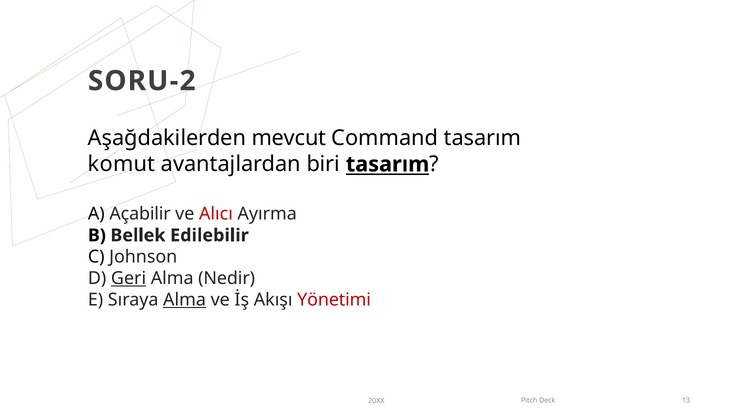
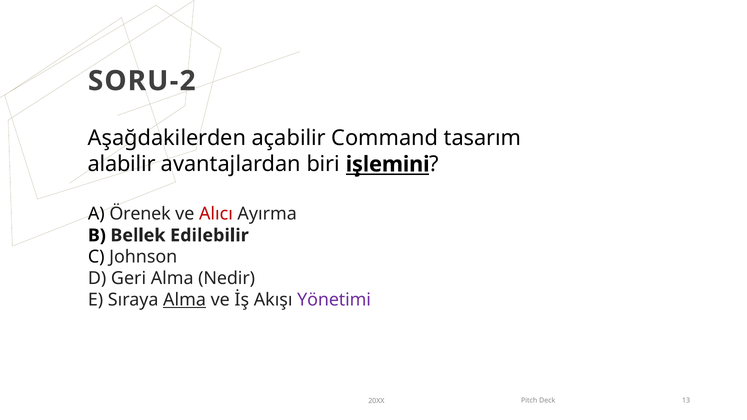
mevcut: mevcut -> açabilir (289, 138)
komut: komut -> alabilir (122, 164)
biri tasarım: tasarım -> işlemini (388, 164)
Açabilir: Açabilir -> Örenek (140, 214)
Geri underline: present -> none (129, 278)
Yönetimi colour: red -> purple (334, 300)
